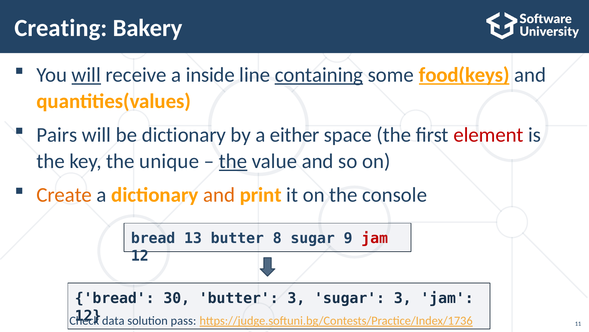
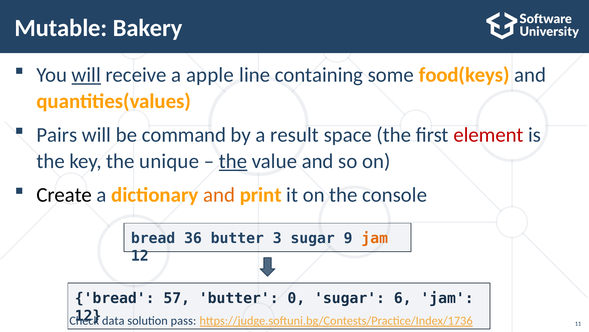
Creating: Creating -> Mutable (61, 28)
inside: inside -> apple (210, 75)
containing underline: present -> none (319, 75)
food(keys underline: present -> none (464, 75)
be dictionary: dictionary -> command (184, 135)
either: either -> result (295, 135)
Create colour: orange -> black (64, 195)
13: 13 -> 36 (193, 238)
8: 8 -> 3 (277, 238)
jam colour: red -> orange (375, 238)
30: 30 -> 57 (177, 298)
butter 3: 3 -> 0 (296, 298)
sugar 3: 3 -> 6 (403, 298)
